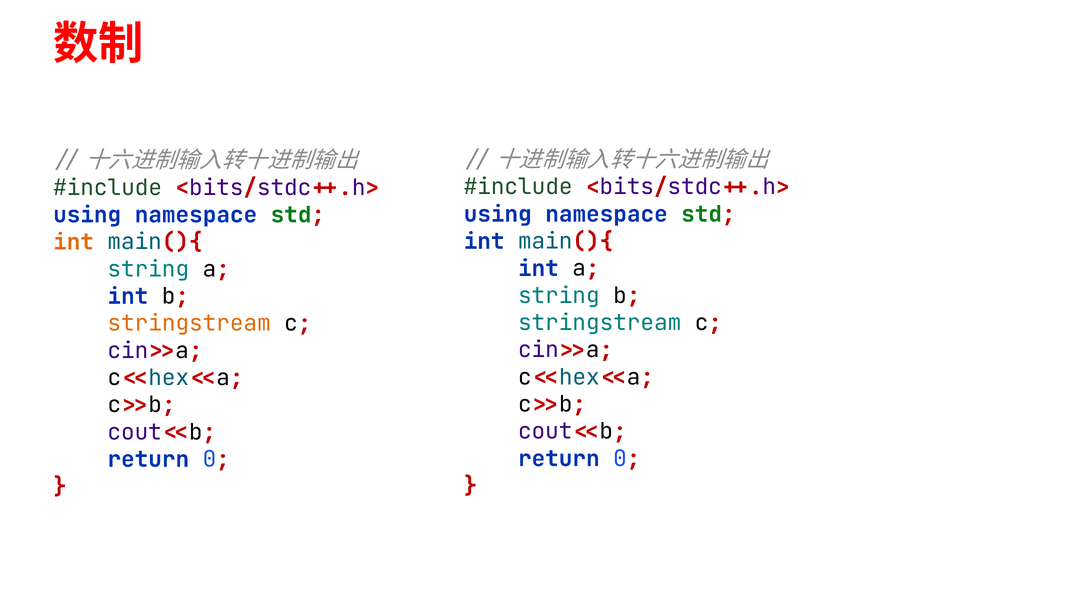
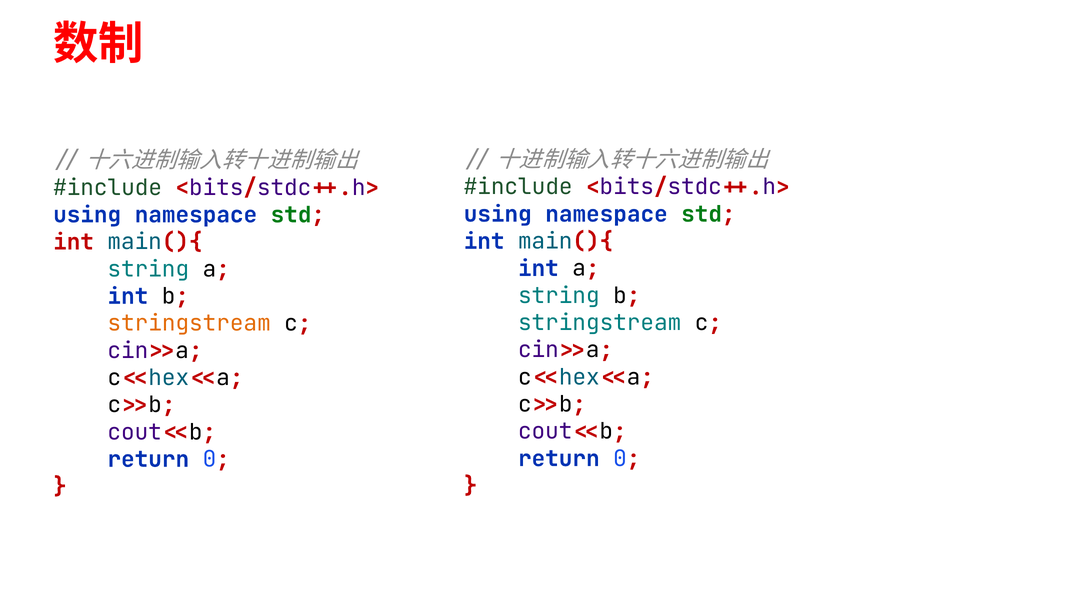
int colour: orange -> red (74, 242)
